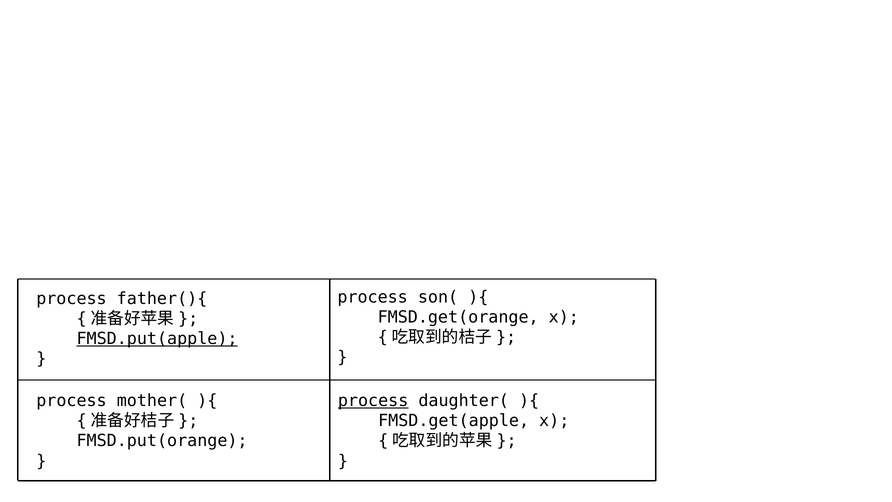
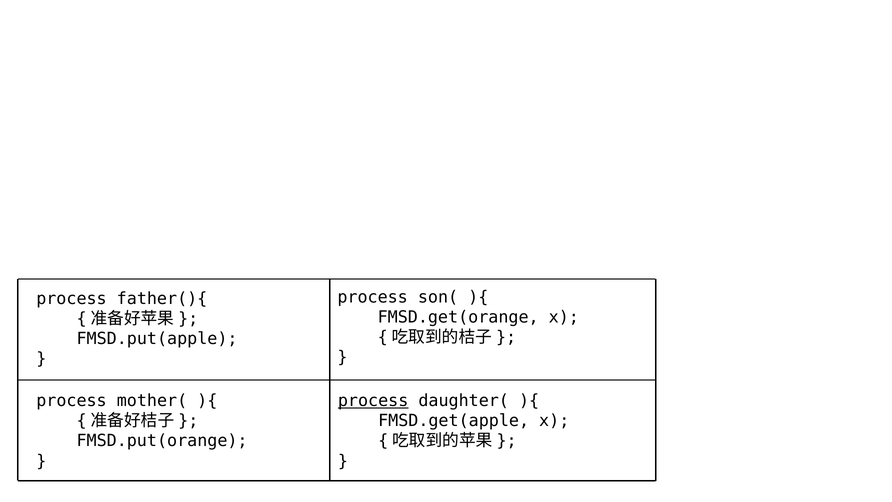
FMSD.put(apple underline: present -> none (157, 339)
